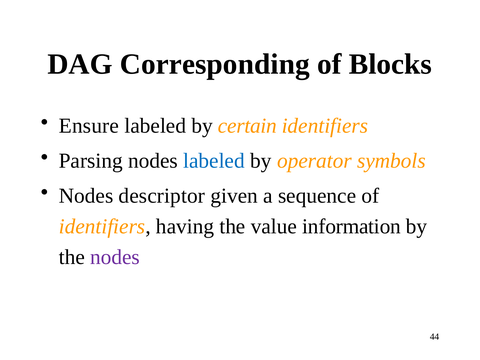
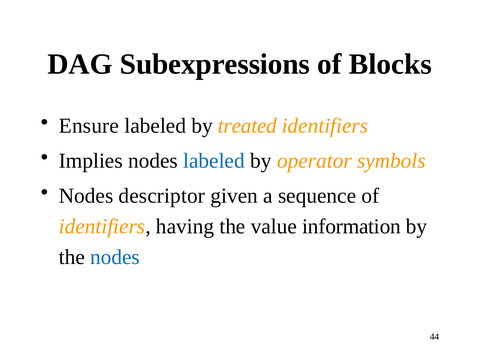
Corresponding: Corresponding -> Subexpressions (215, 64)
certain: certain -> treated (247, 126)
Parsing: Parsing -> Implies (91, 161)
nodes colour: purple -> blue (115, 257)
